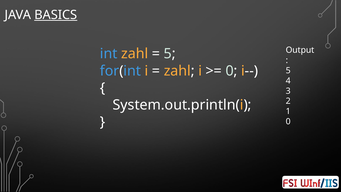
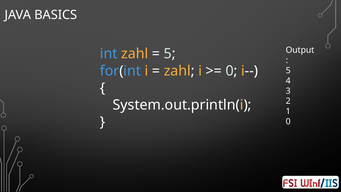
BASICS underline: present -> none (56, 15)
